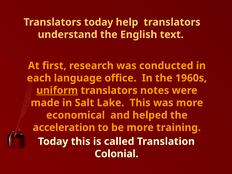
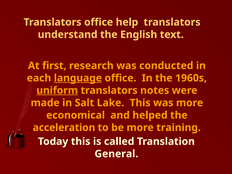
Translators today: today -> office (99, 22)
language underline: none -> present (78, 78)
Colonial: Colonial -> General (116, 154)
